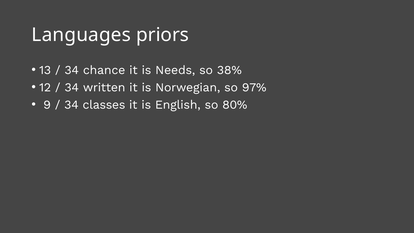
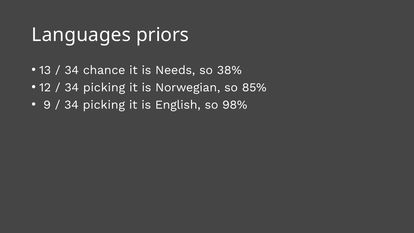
written: written -> picking (104, 87)
97%: 97% -> 85% (254, 87)
classes: classes -> picking (104, 105)
80%: 80% -> 98% (235, 105)
